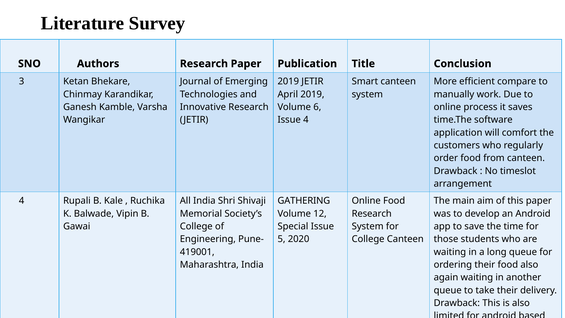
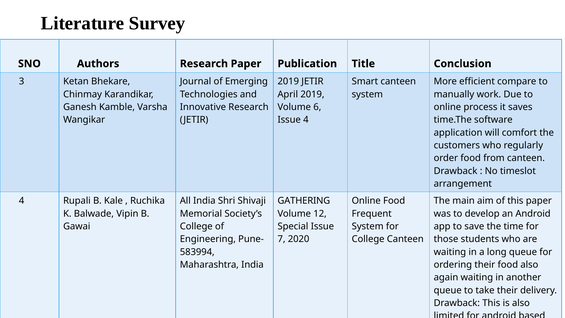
Research: Research -> Frequent (372, 213)
5: 5 -> 7 (282, 239)
419001: 419001 -> 583994 (197, 252)
